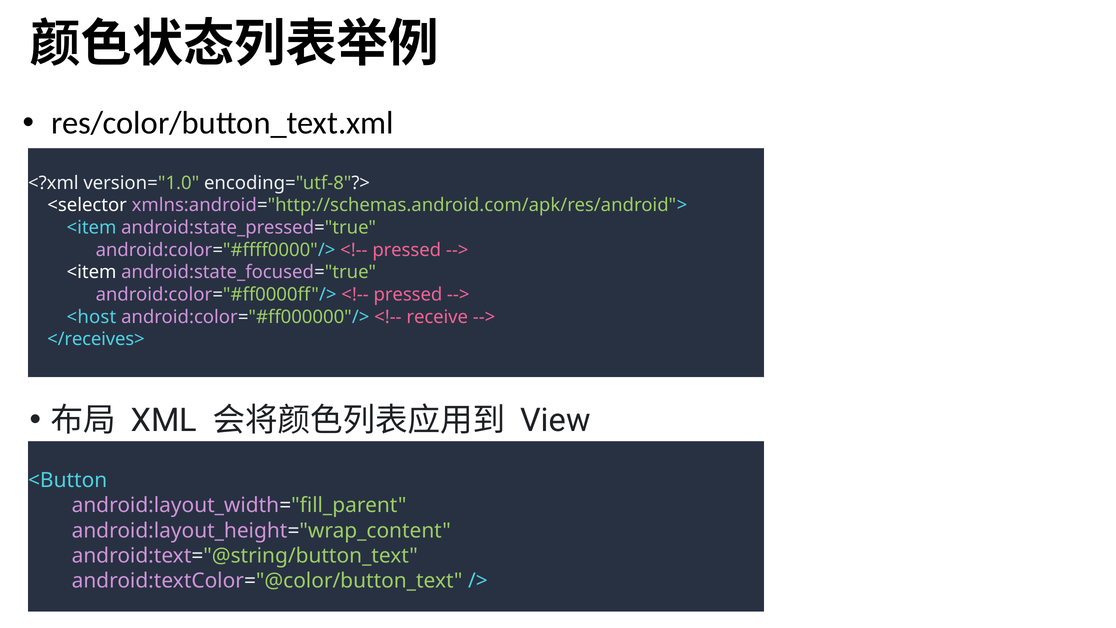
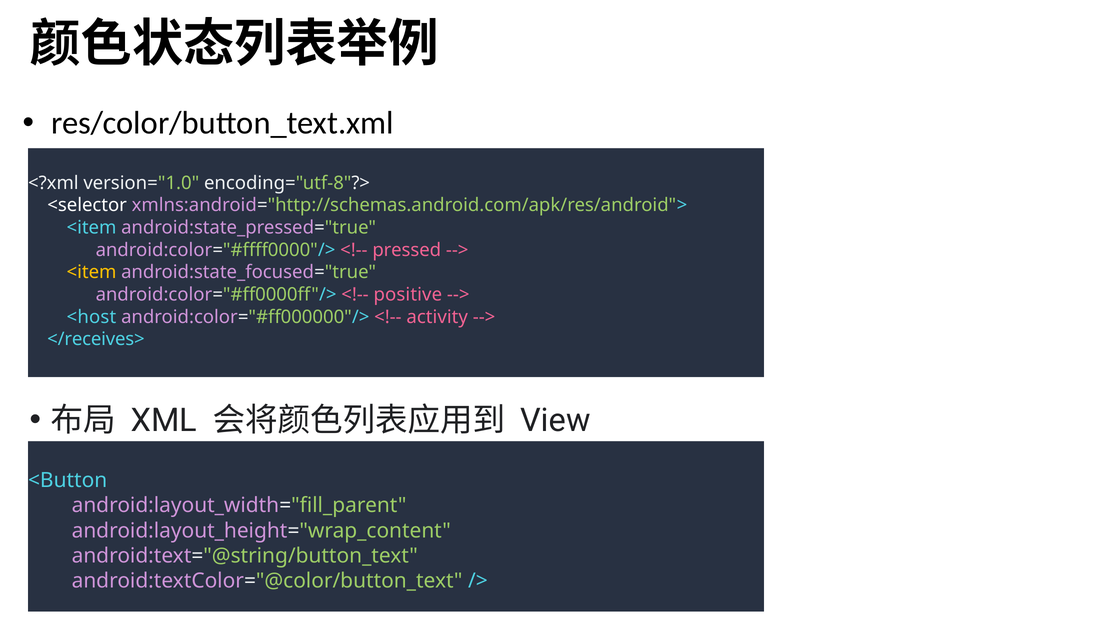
<item colour: white -> yellow (92, 272)
pressed: pressed -> positive (408, 294)
receive: receive -> activity (437, 317)
